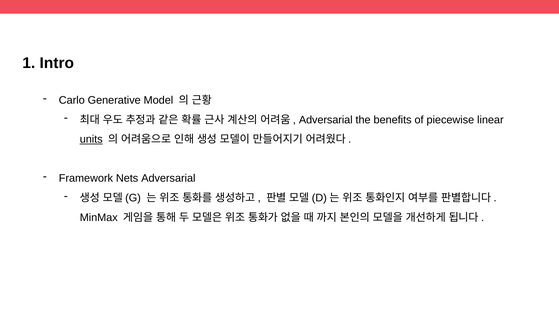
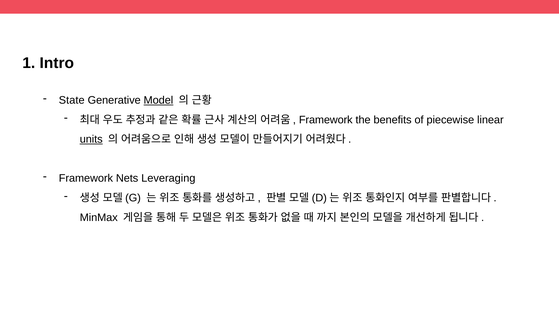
Carlo: Carlo -> State (72, 100)
Model underline: none -> present (158, 100)
Adversarial: Adversarial -> Framework (326, 120)
Nets Adversarial: Adversarial -> Leveraging (168, 179)
